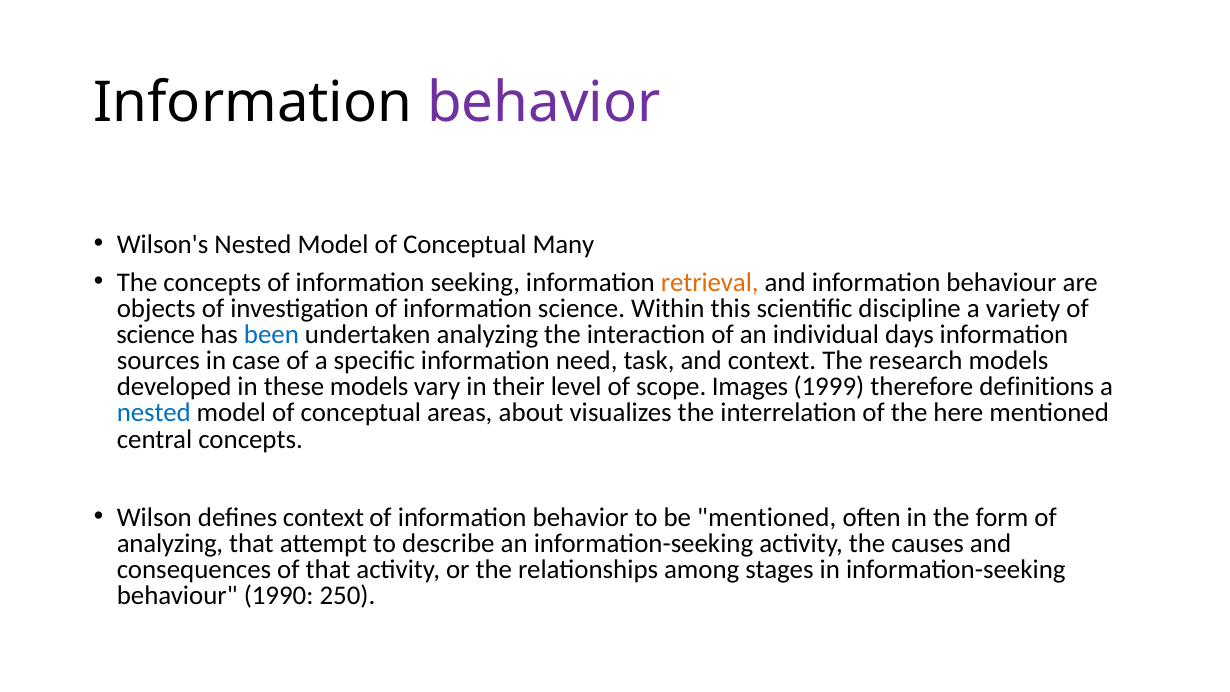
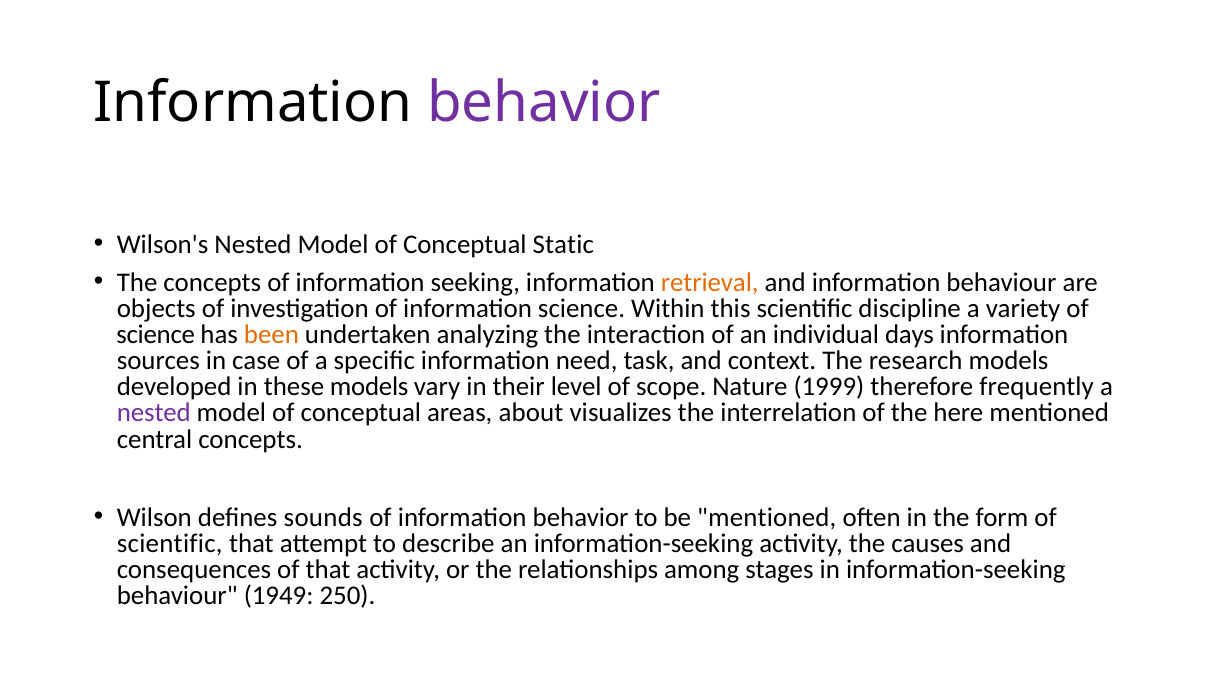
Many: Many -> Static (563, 245)
been colour: blue -> orange (271, 335)
Images: Images -> Nature (750, 387)
definitions: definitions -> frequently (1037, 387)
nested colour: blue -> purple (154, 413)
defines context: context -> sounds (323, 517)
analyzing: analyzing -> scientific (170, 544)
1990: 1990 -> 1949 (279, 596)
